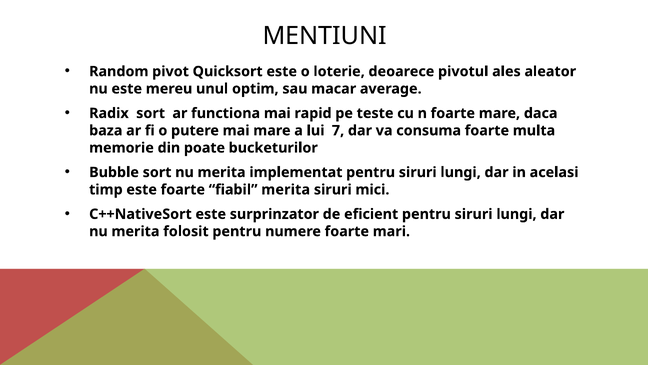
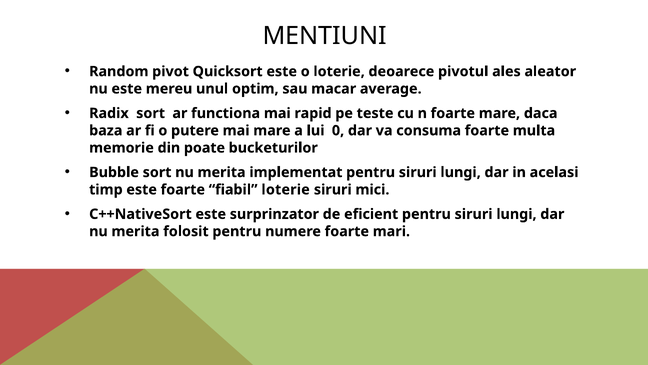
7: 7 -> 0 (338, 130)
fiabil merita: merita -> loterie (286, 189)
